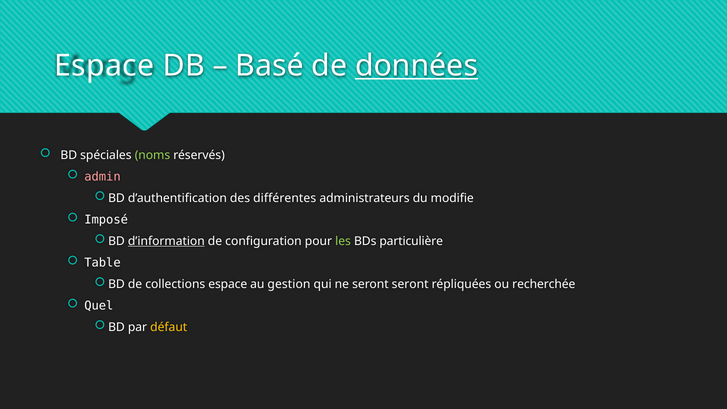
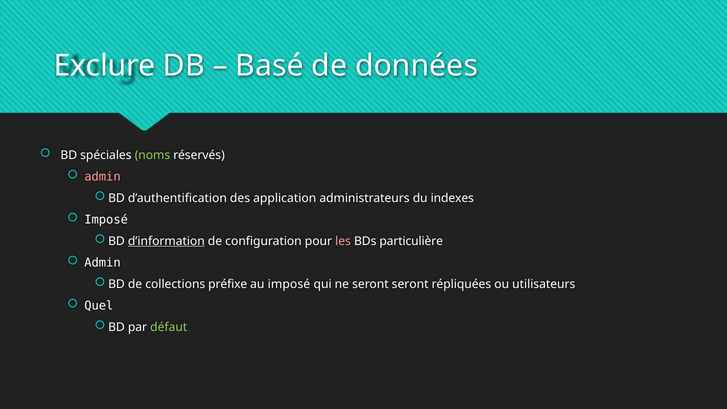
Espace: Espace -> Exclure (105, 66)
données underline: present -> none (417, 66)
différentes: différentes -> application (285, 198)
modifie: modifie -> indexes (452, 198)
les colour: light green -> pink (343, 241)
Table: Table -> Admin (102, 263)
collections espace: espace -> préfixe (228, 284)
au gestion: gestion -> imposé (289, 284)
recherchée: recherchée -> utilisateurs (544, 284)
défaut colour: yellow -> light green (169, 327)
